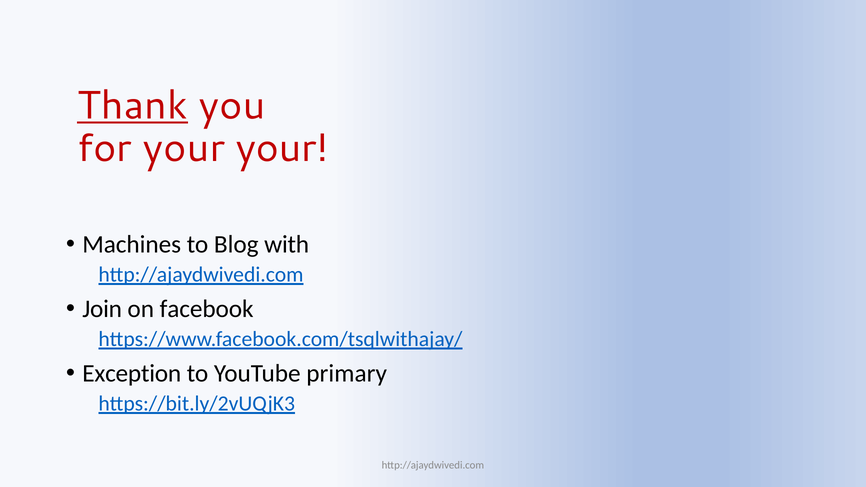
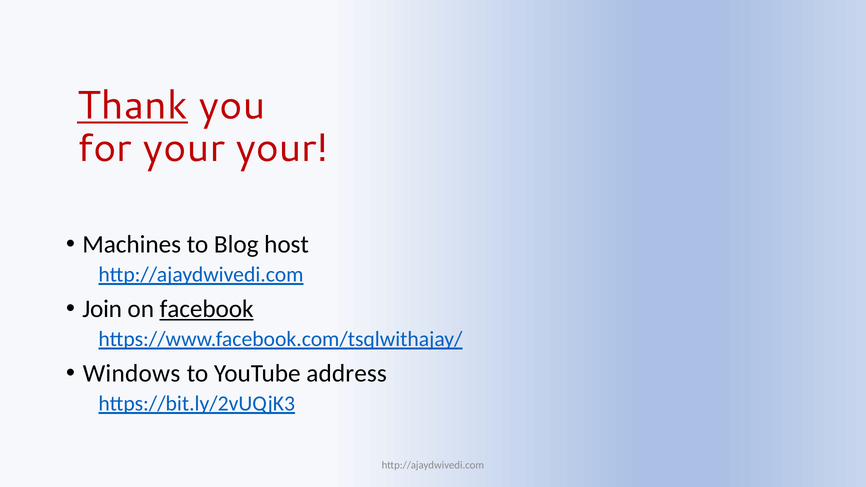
with: with -> host (287, 244)
facebook underline: none -> present (207, 309)
Exception: Exception -> Windows (132, 374)
primary: primary -> address (347, 374)
